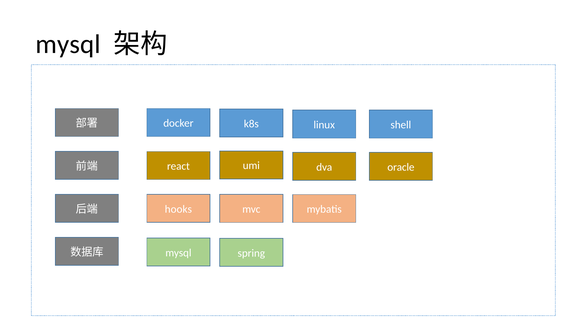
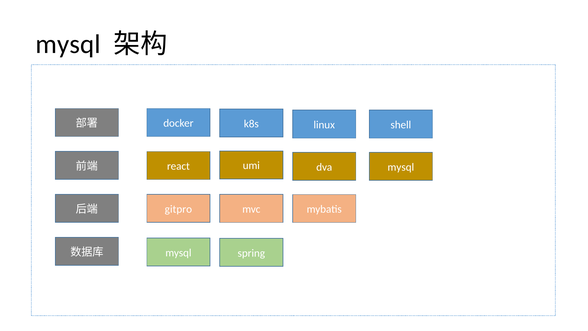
dva oracle: oracle -> mysql (401, 167)
hooks: hooks -> gitpro (178, 209)
